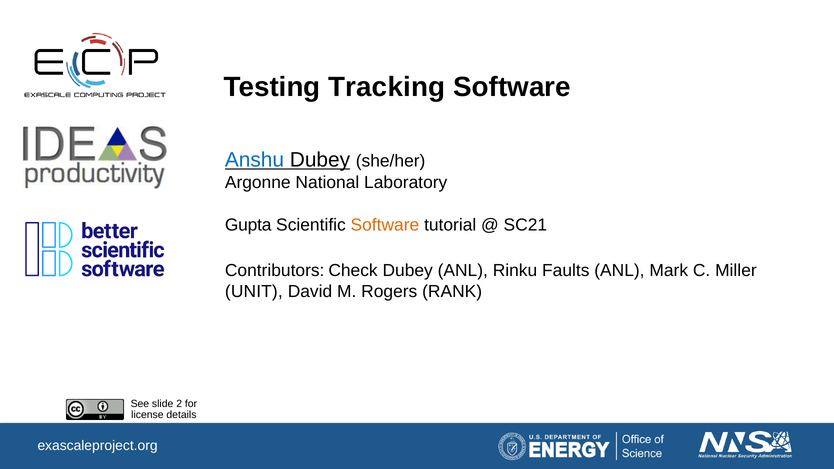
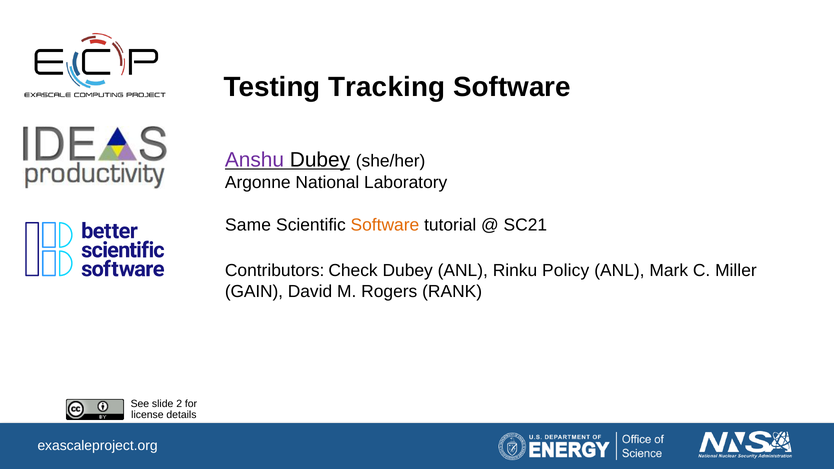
Anshu colour: blue -> purple (254, 160)
Gupta: Gupta -> Same (248, 225)
Faults: Faults -> Policy (566, 271)
UNIT: UNIT -> GAIN (254, 292)
